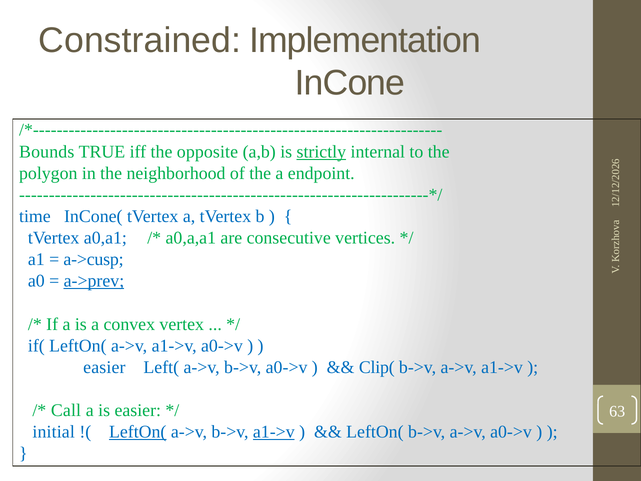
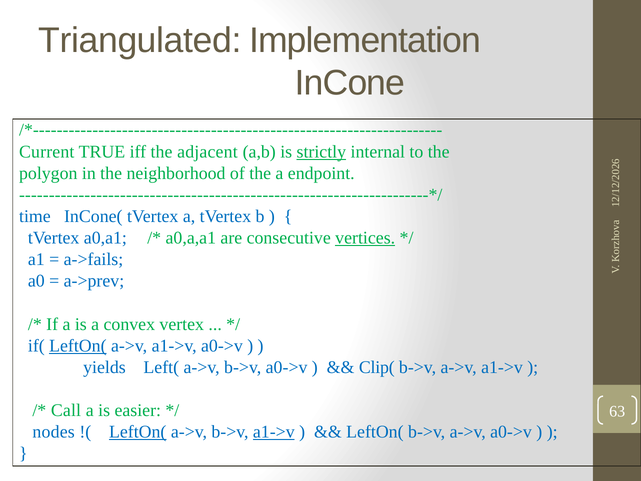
Constrained: Constrained -> Triangulated (140, 40)
Bounds: Bounds -> Current (47, 152)
opposite: opposite -> adjacent (207, 152)
vertices underline: none -> present (365, 238)
a->cusp: a->cusp -> a->fails (93, 259)
a->prev underline: present -> none (94, 281)
LeftOn( underline: none -> present (78, 346)
easier: easier -> yields (104, 367)
initial: initial -> nodes (54, 432)
